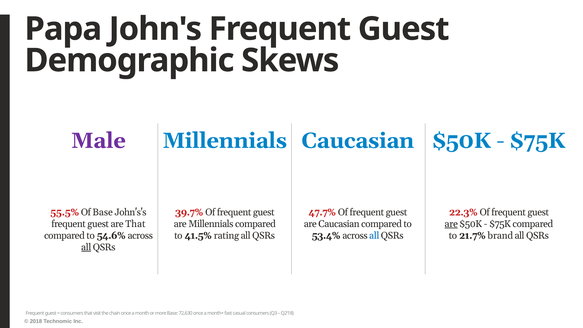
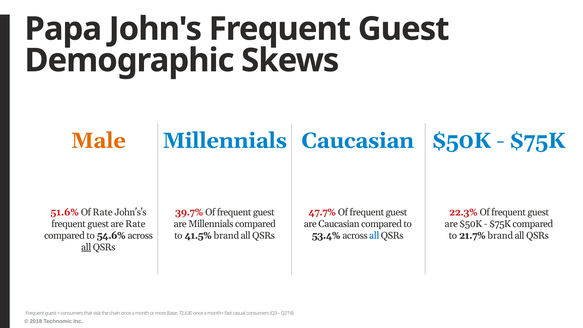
Male colour: purple -> orange (99, 141)
55.5%: 55.5% -> 51.6% (65, 212)
Of Base: Base -> Rate (103, 212)
are That: That -> Rate (135, 224)
are underline: present -> none (451, 224)
41.5% rating: rating -> brand (226, 236)
